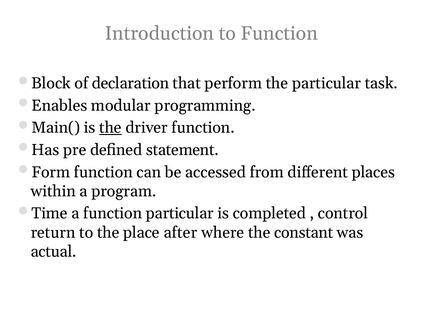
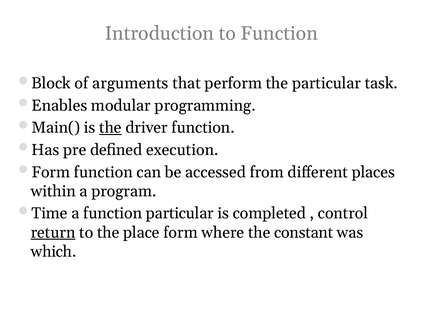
declaration: declaration -> arguments (130, 83)
statement: statement -> execution (182, 150)
return underline: none -> present (53, 233)
place after: after -> form (181, 233)
actual: actual -> which (54, 252)
